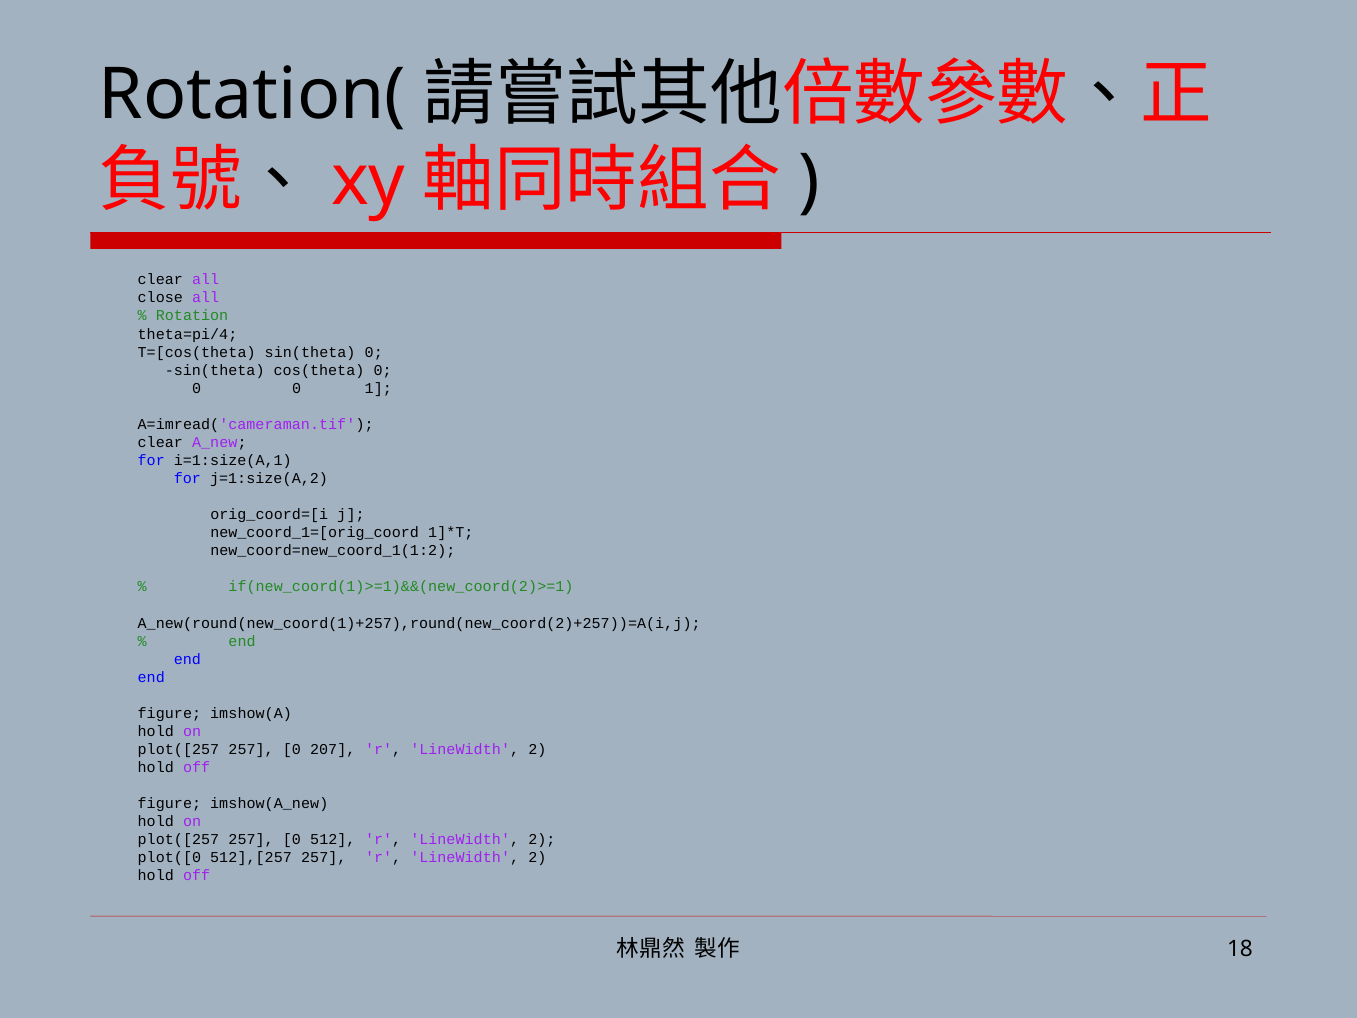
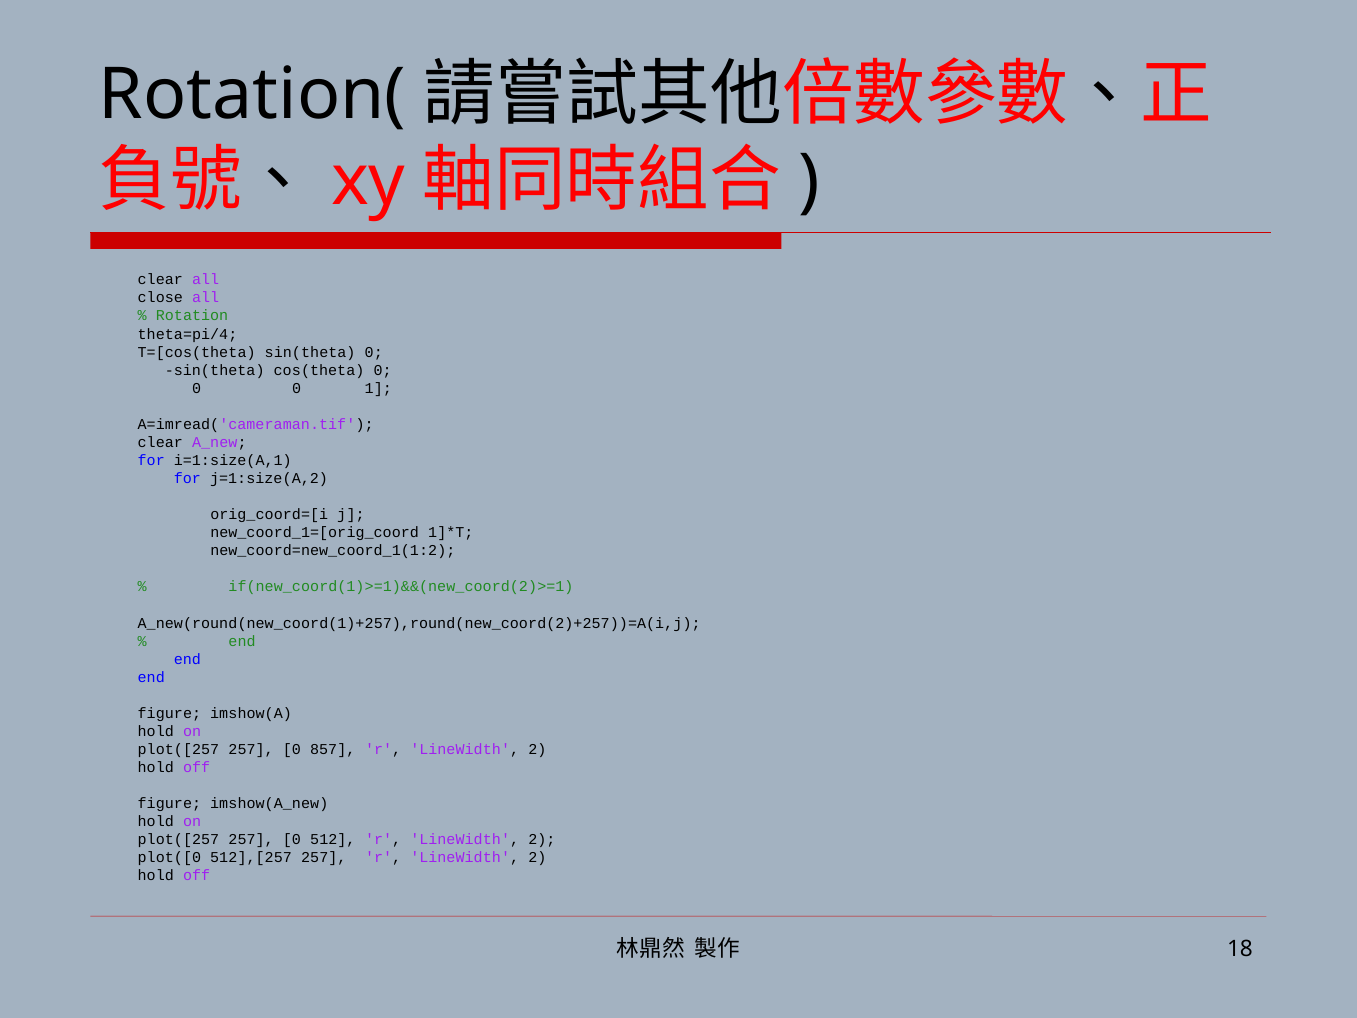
207: 207 -> 857 (333, 749)
